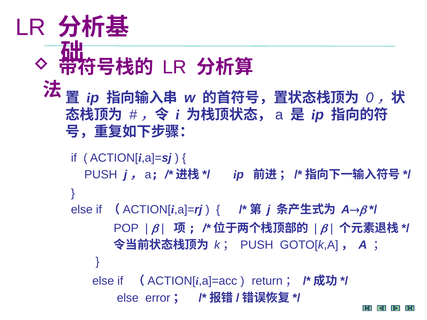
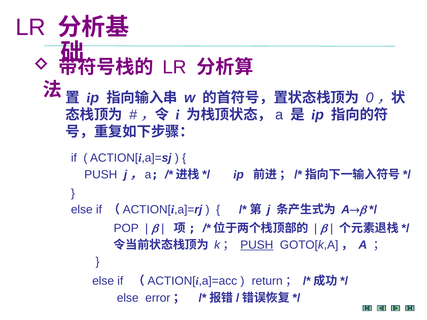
PUSH underline: none -> present (257, 245)
